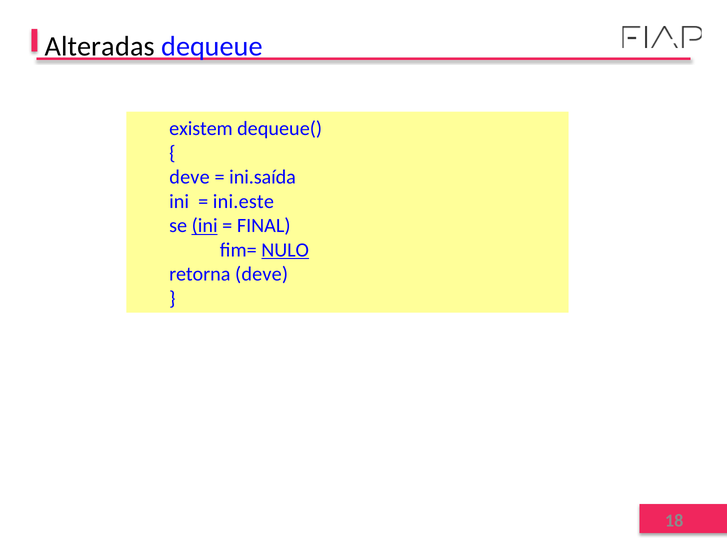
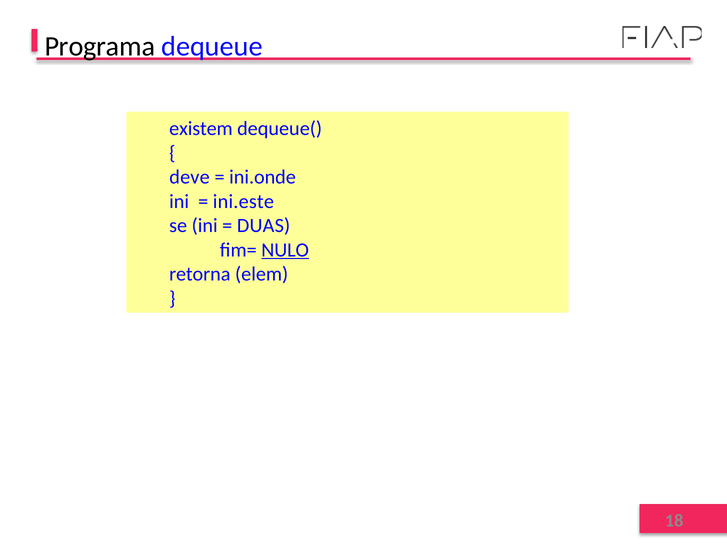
Alteradas: Alteradas -> Programa (100, 47)
ini.saída: ini.saída -> ini.onde (263, 177)
ini underline: present -> none (205, 226)
FINAL: FINAL -> DUAS (264, 226)
retorna deve: deve -> elem (262, 274)
